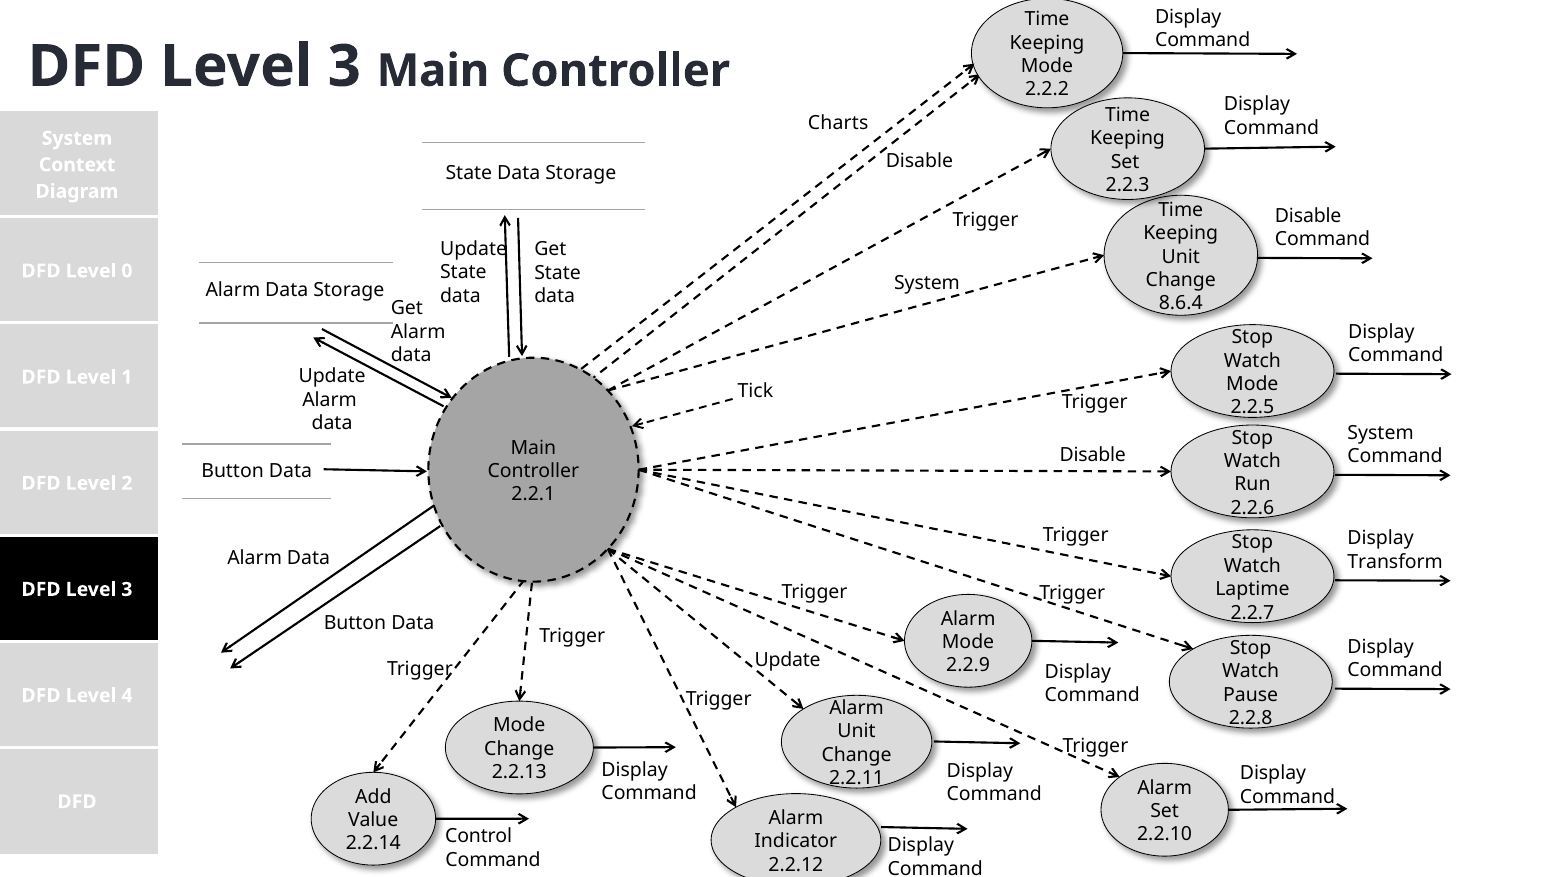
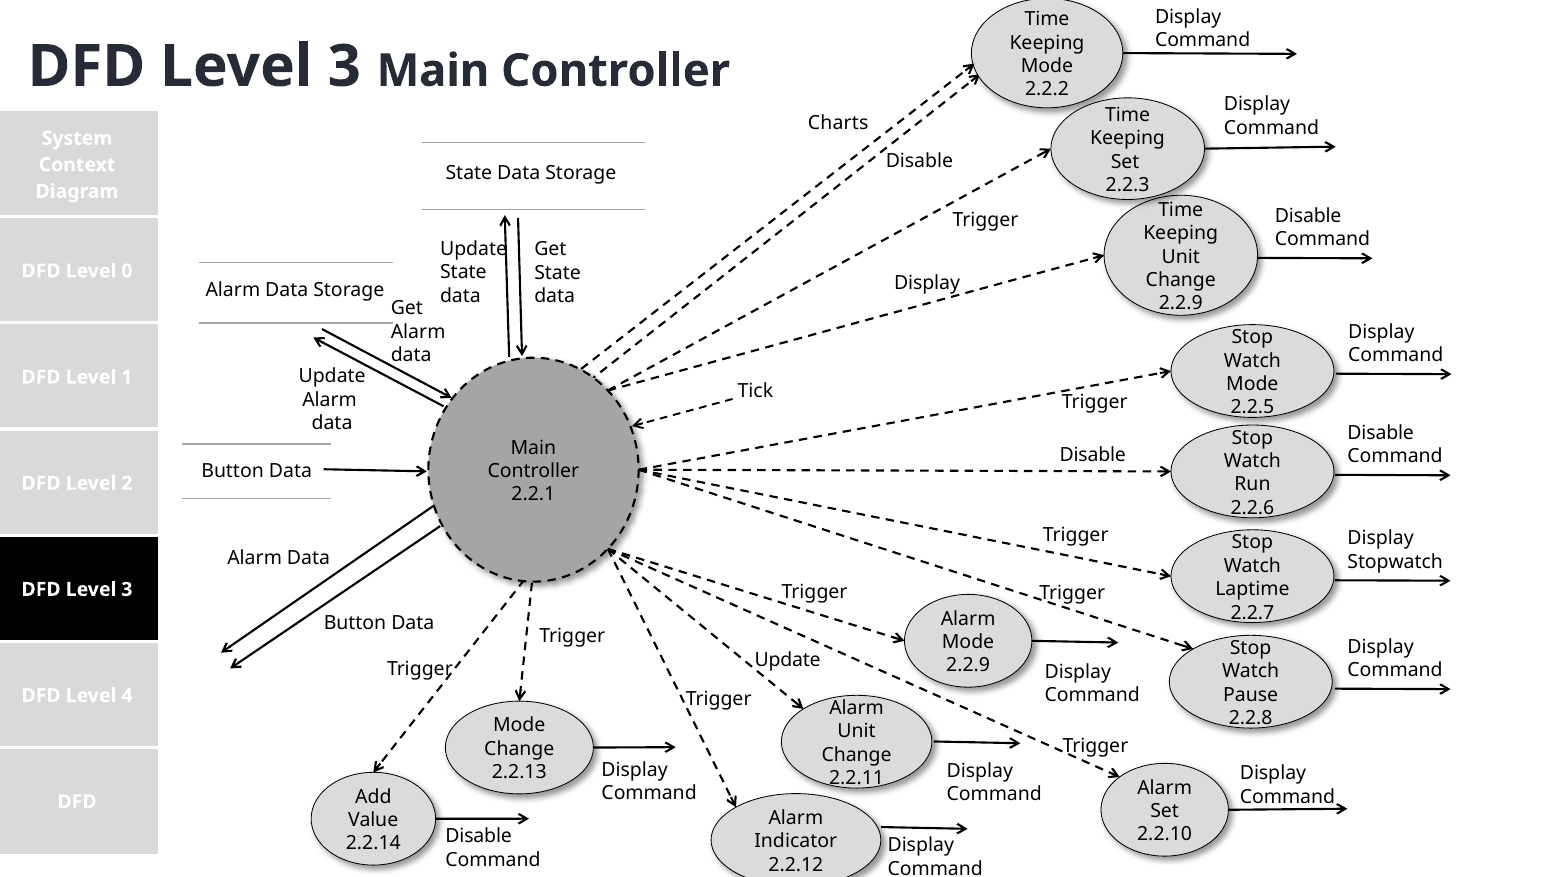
System: System -> Display (927, 283)
8.6.4: 8.6.4 -> 2.2.9 (1181, 303)
System: System -> Disable (1381, 433)
Transform: Transform -> Stopwatch (1395, 562)
Control: Control -> Disable (479, 836)
